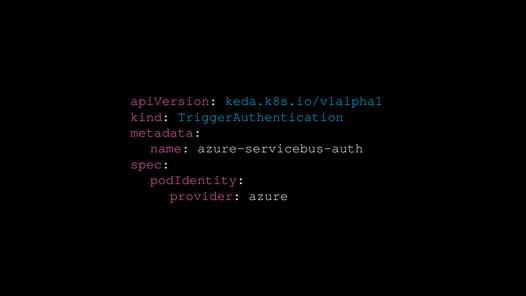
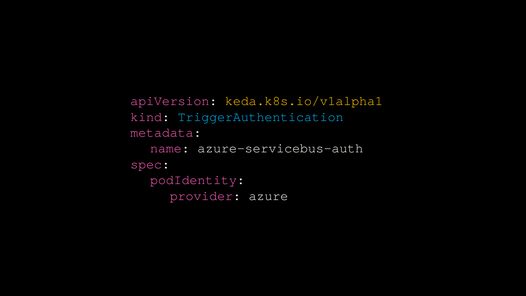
keda.k8s.io/v1alpha1 colour: light blue -> yellow (304, 101)
